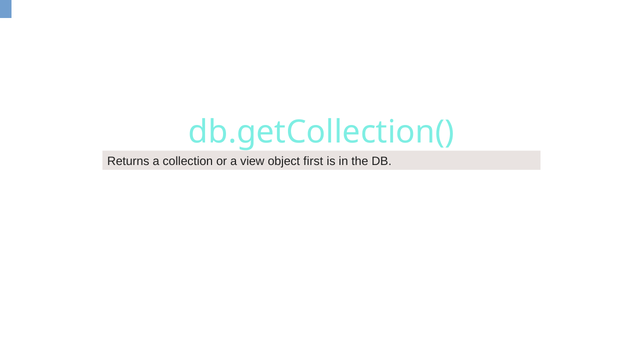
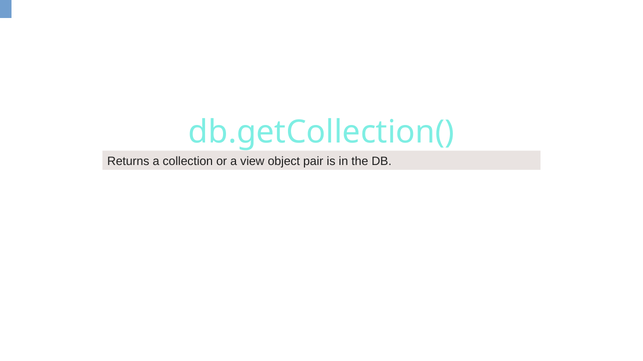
first: first -> pair (313, 161)
